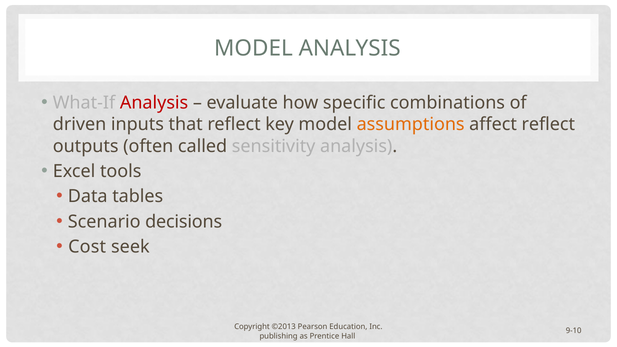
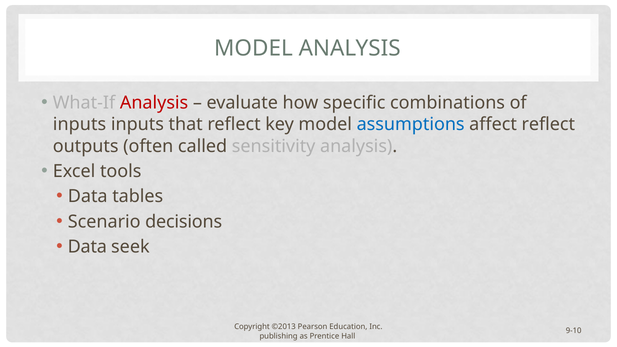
driven: driven -> inputs (80, 125)
assumptions colour: orange -> blue (411, 125)
Cost: Cost -> Data (87, 247)
